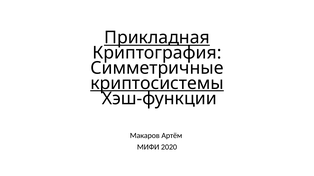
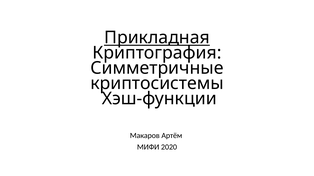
криптосистемы underline: present -> none (157, 84)
